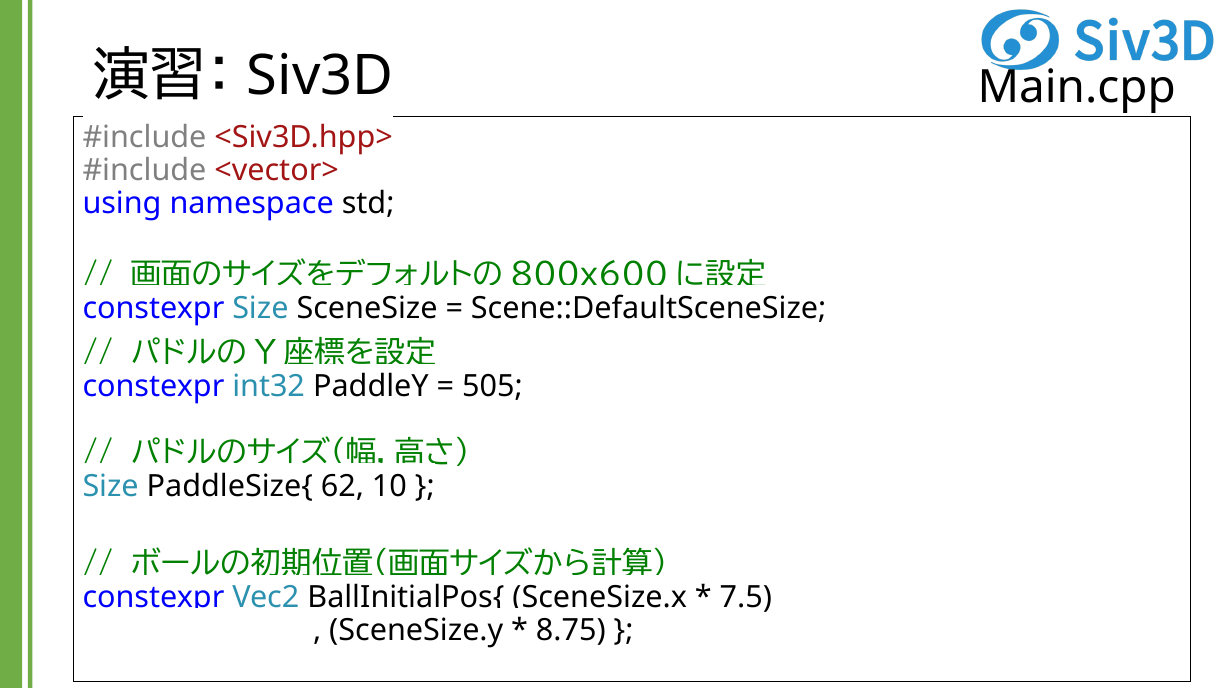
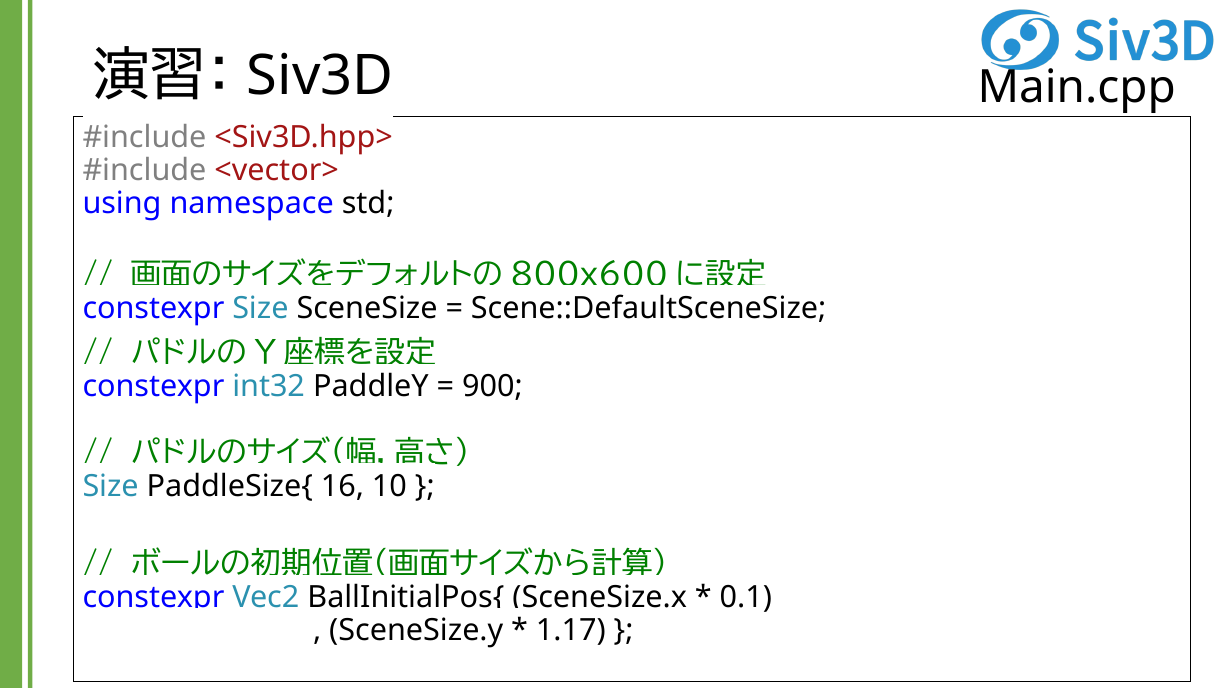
505: 505 -> 900 (492, 387)
62: 62 -> 16 (342, 486)
7.5: 7.5 -> 0.1 (746, 598)
8.75: 8.75 -> 1.17 (571, 631)
